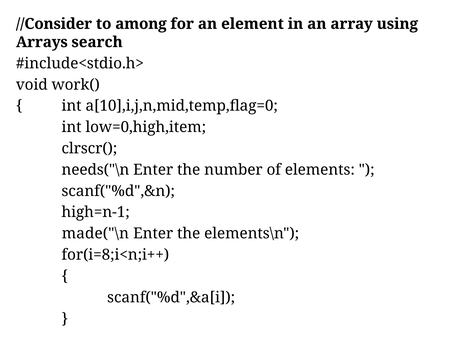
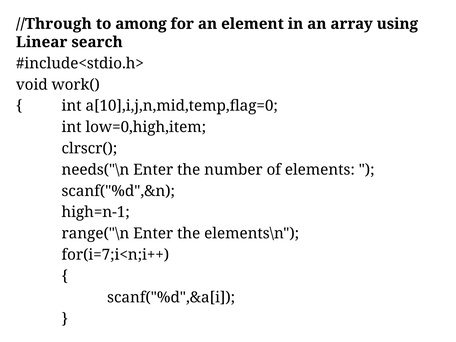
//Consider: //Consider -> //Through (54, 24)
Arrays: Arrays -> Linear (42, 42)
made("\n: made("\n -> range("\n (95, 234)
for(i=8;i<n;i++: for(i=8;i<n;i++ -> for(i=7;i<n;i++ (115, 255)
